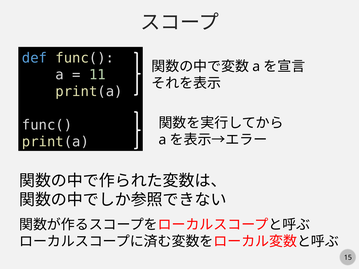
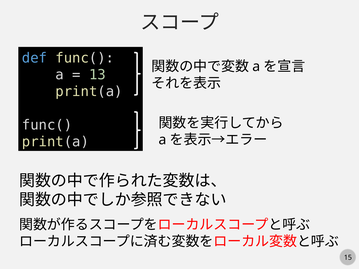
11: 11 -> 13 (97, 75)
